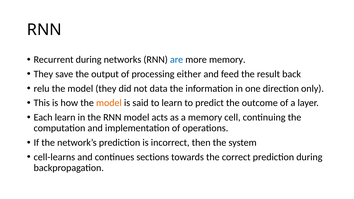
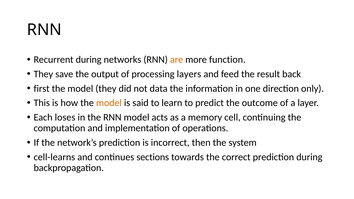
are colour: blue -> orange (177, 60)
more memory: memory -> function (227, 60)
either: either -> layers (189, 74)
relu: relu -> first (42, 89)
Each learn: learn -> loses (65, 117)
